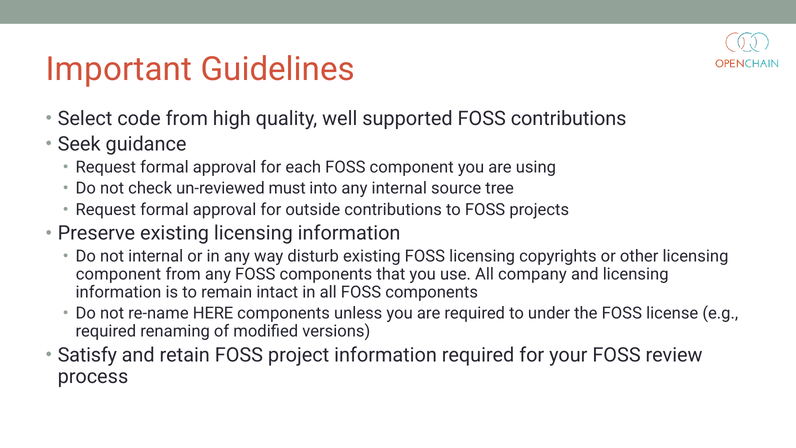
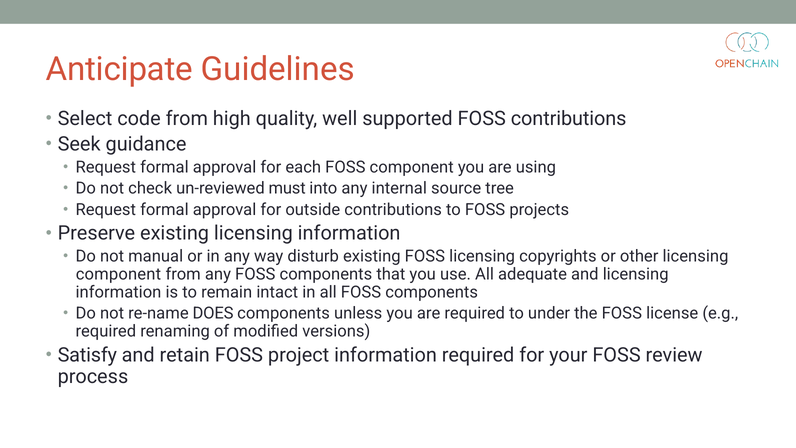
Important: Important -> Anticipate (119, 69)
not internal: internal -> manual (156, 256)
company: company -> adequate (532, 274)
HERE: HERE -> DOES (213, 313)
